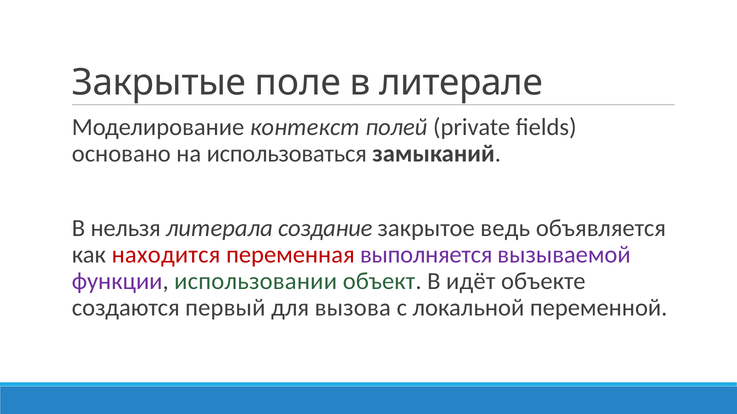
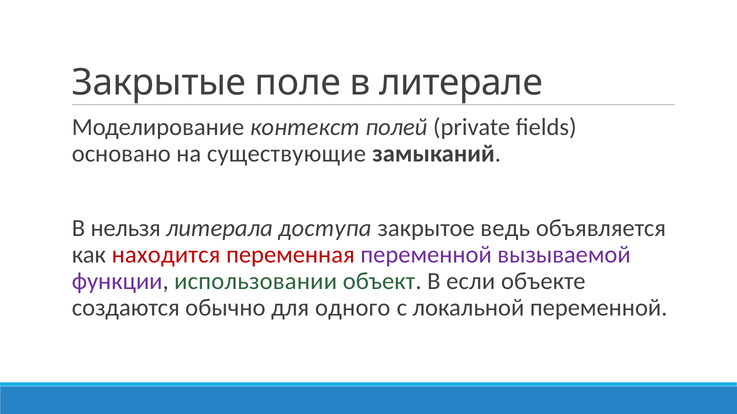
использоваться: использоваться -> существующие (286, 154)
создание: создание -> доступа (325, 229)
переменная выполняется: выполняется -> переменной (426, 255)
идёт: идёт -> если (471, 282)
первый: первый -> обычно (225, 308)
вызова: вызова -> одного (353, 308)
